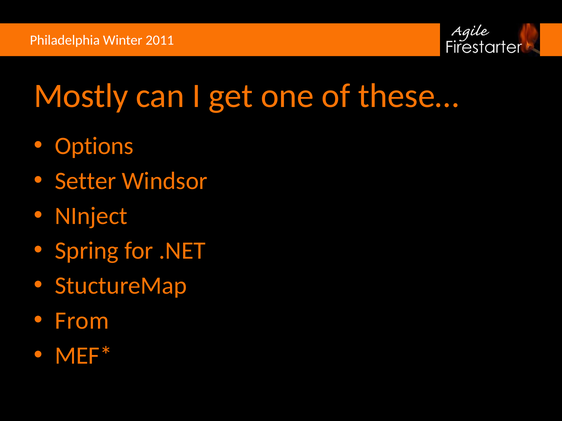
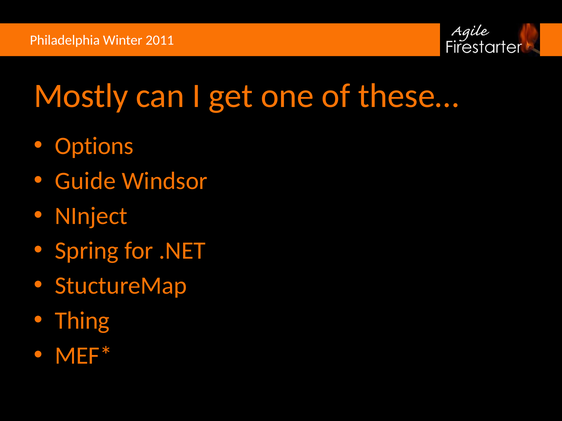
Setter: Setter -> Guide (85, 181)
From: From -> Thing (82, 321)
